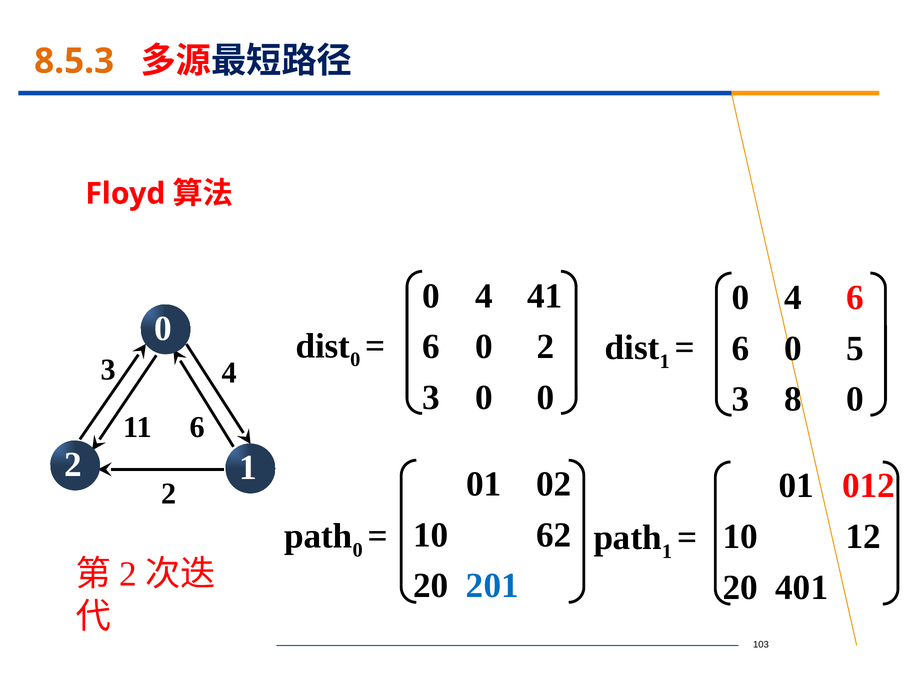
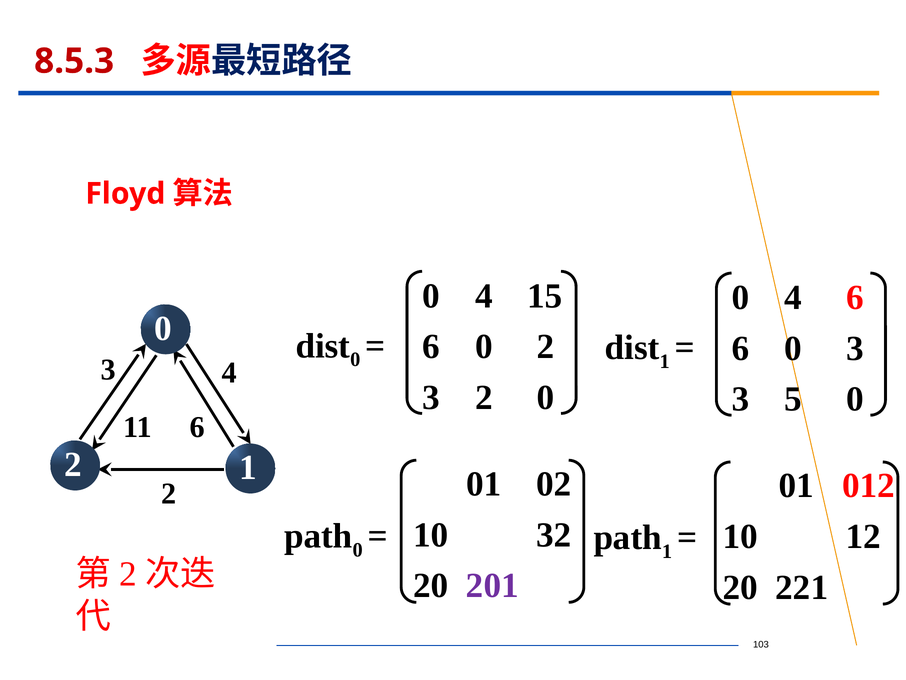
8.5.3 colour: orange -> red (74, 61)
41: 41 -> 15 (545, 296)
0 5: 5 -> 3 (855, 348)
3 0: 0 -> 2 (484, 397)
8: 8 -> 5 (793, 399)
62: 62 -> 32 (554, 535)
201 colour: blue -> purple (492, 585)
401: 401 -> 221 (802, 587)
